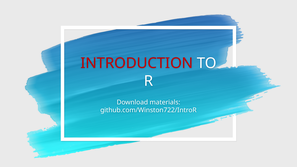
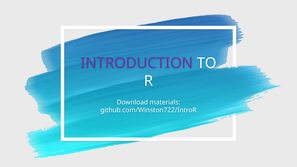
INTRODUCTION colour: red -> purple (137, 63)
